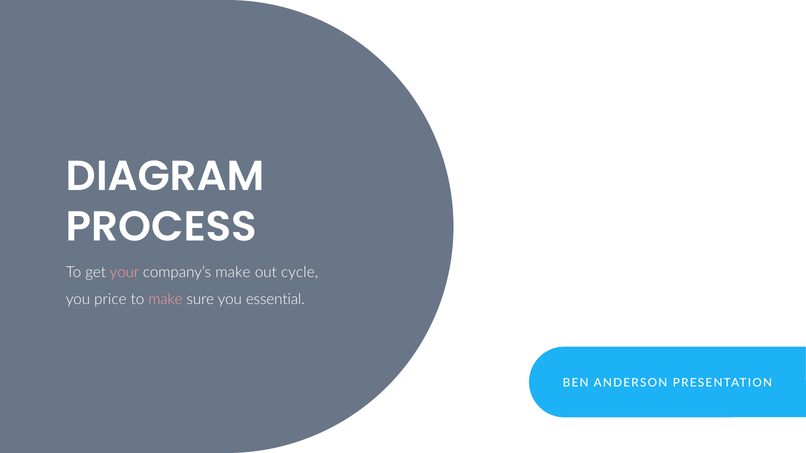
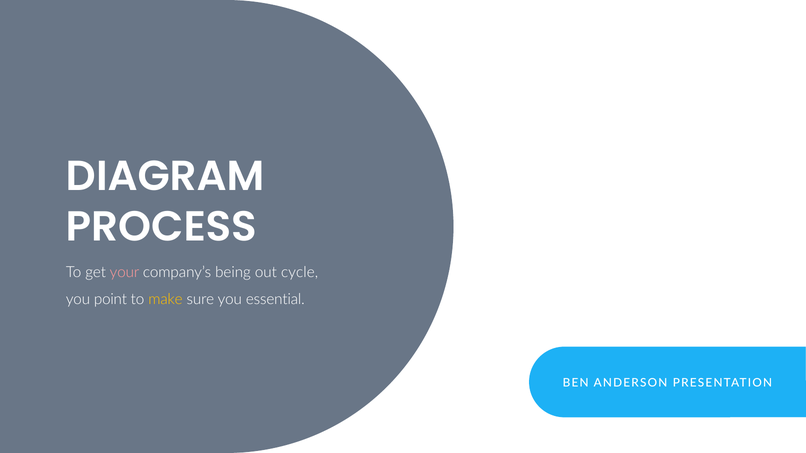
company’s make: make -> being (233, 273)
price: price -> point (110, 300)
make colour: pink -> yellow (165, 300)
